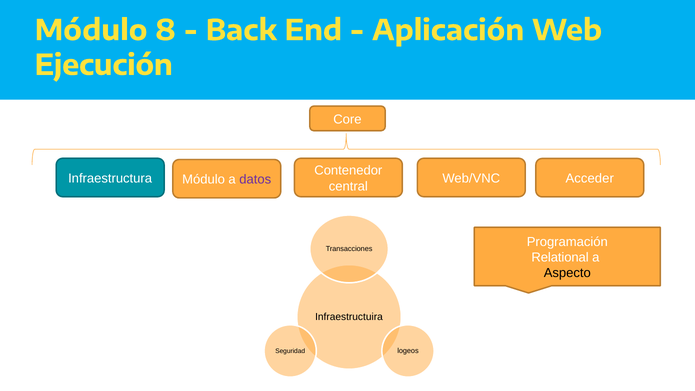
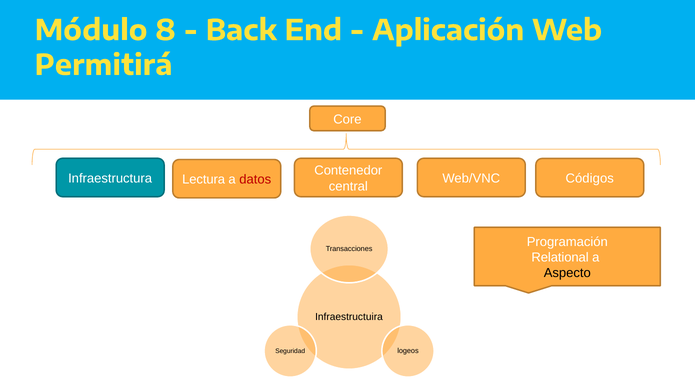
Ejecución: Ejecución -> Permitirá (104, 65)
Infraestructura Módulo: Módulo -> Lectura (204, 180)
datos colour: purple -> red (255, 180)
Acceder: Acceder -> Códigos (590, 179)
